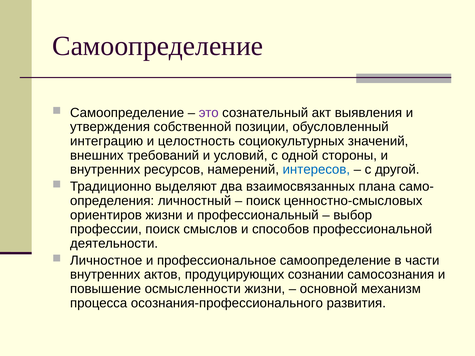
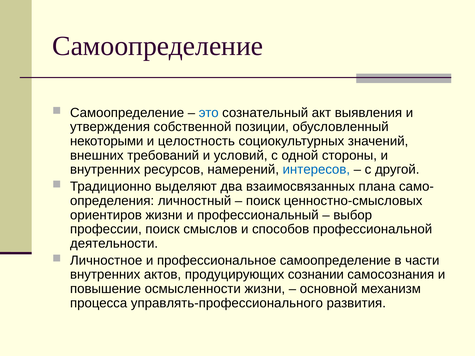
это colour: purple -> blue (209, 113)
интеграцию: интеграцию -> некоторыми (107, 141)
осознания-профессионального: осознания-профессионального -> управлять-профессионального (227, 303)
